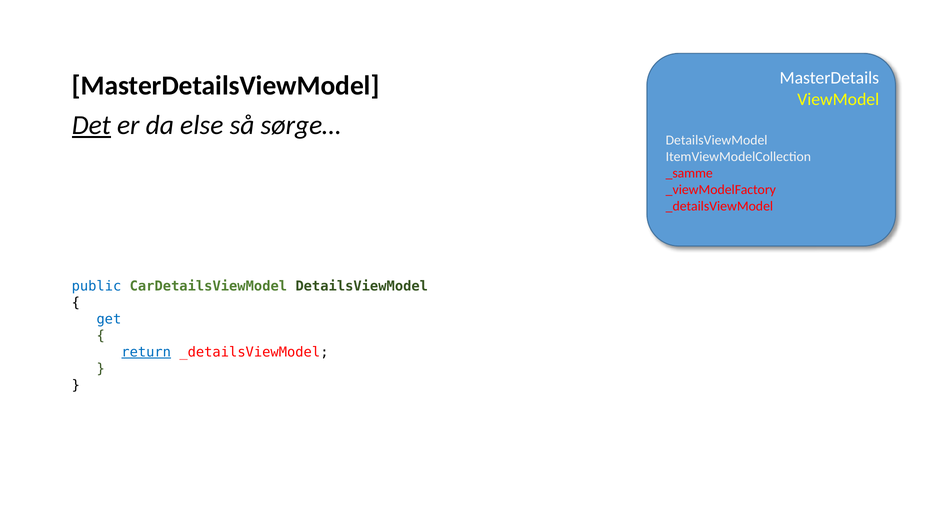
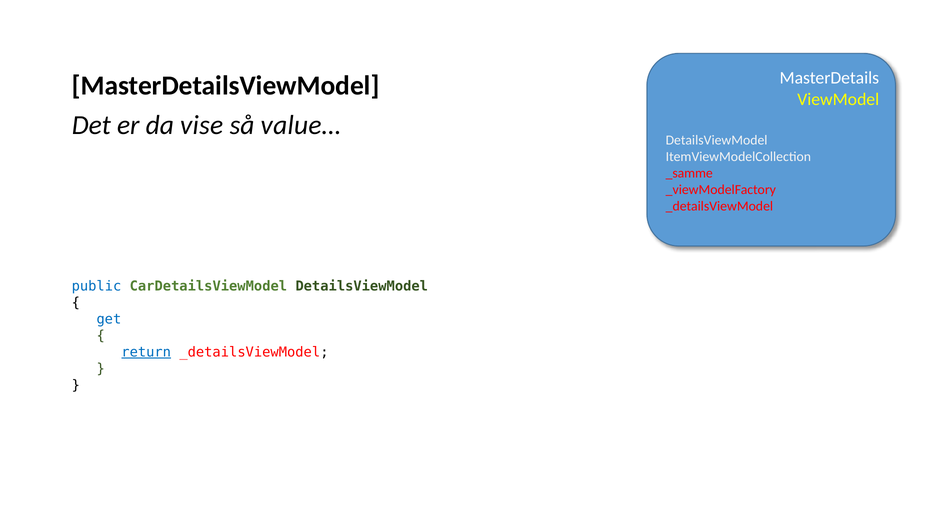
Det underline: present -> none (91, 125)
else: else -> vise (202, 125)
sørge…: sørge… -> value… (301, 125)
